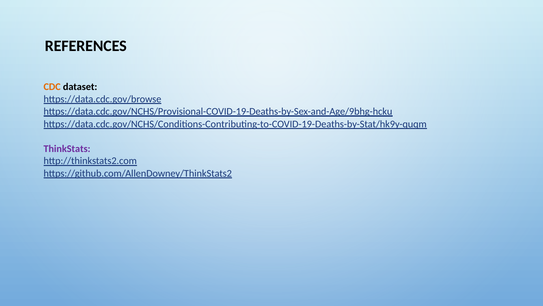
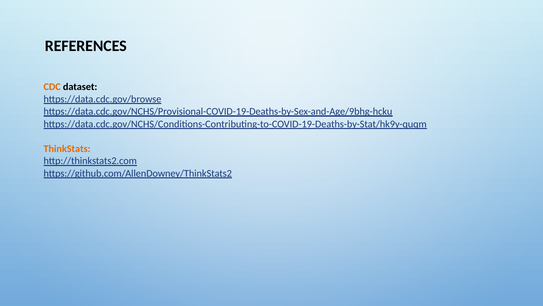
ThinkStats colour: purple -> orange (67, 148)
